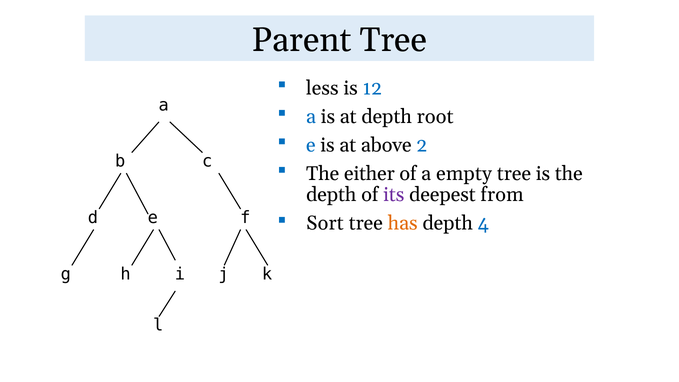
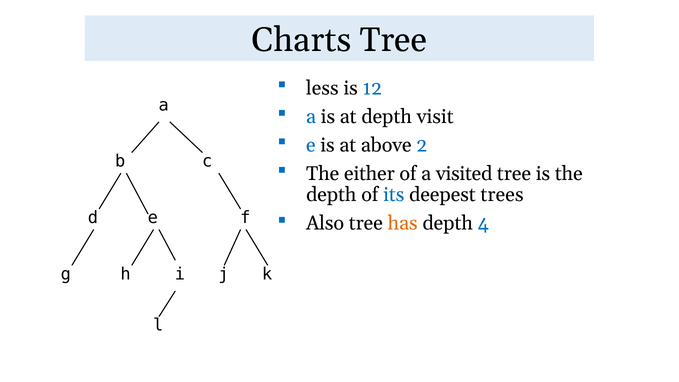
Parent: Parent -> Charts (301, 40)
root: root -> visit (435, 117)
empty: empty -> visited (464, 174)
its colour: purple -> blue (394, 195)
from: from -> trees (502, 195)
Sort: Sort -> Also (325, 223)
